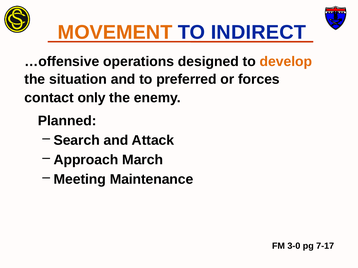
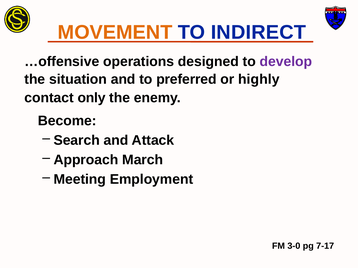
develop colour: orange -> purple (286, 62)
forces: forces -> highly (259, 80)
Planned: Planned -> Become (67, 121)
Maintenance: Maintenance -> Employment (151, 180)
